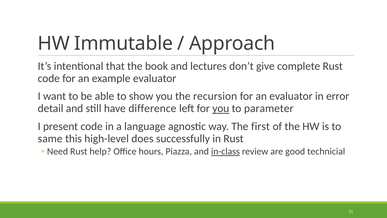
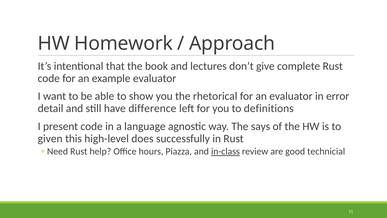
Immutable: Immutable -> Homework (124, 43)
recursion: recursion -> rhetorical (215, 96)
you underline: present -> none (221, 108)
parameter: parameter -> definitions (269, 108)
first: first -> says (261, 126)
same: same -> given (50, 138)
